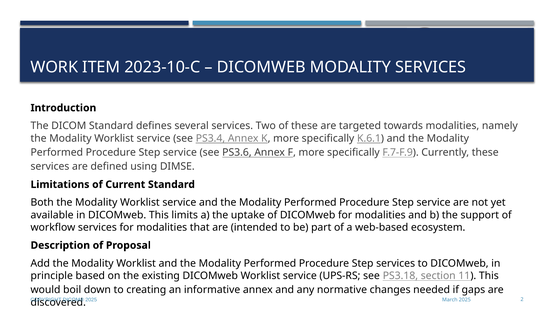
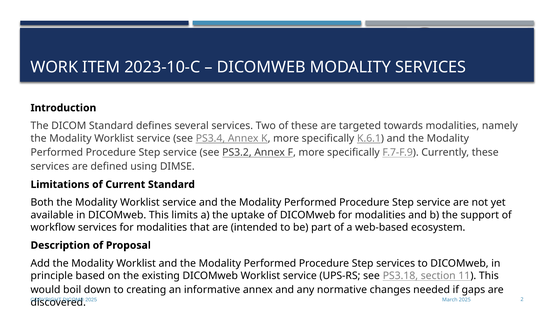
PS3.6: PS3.6 -> PS3.2 (237, 153)
